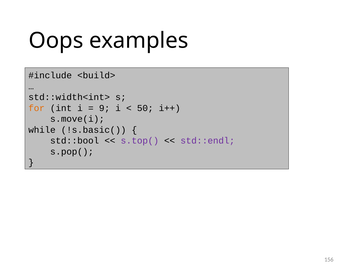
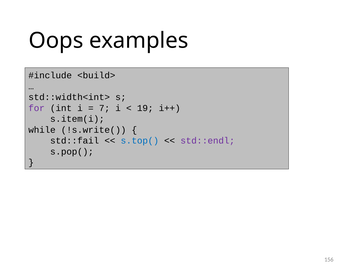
for colour: orange -> purple (37, 108)
9: 9 -> 7 (104, 108)
50: 50 -> 19 (145, 108)
s.move(i: s.move(i -> s.item(i (77, 119)
!s.basic(: !s.basic( -> !s.write( (94, 130)
std::bool: std::bool -> std::fail (75, 140)
s.top( colour: purple -> blue (140, 140)
